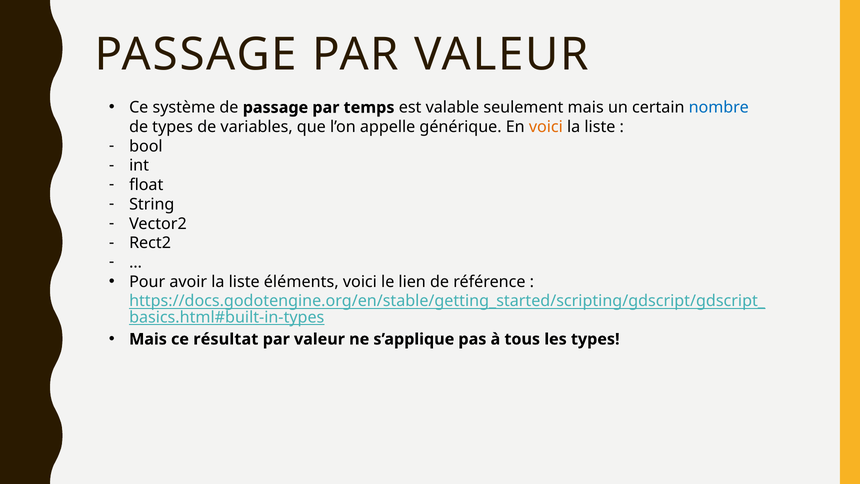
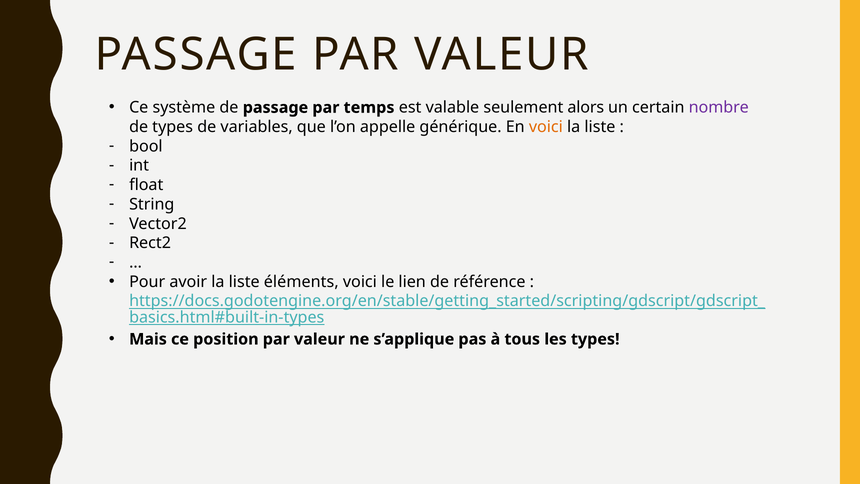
seulement mais: mais -> alors (586, 107)
nombre colour: blue -> purple (719, 107)
résultat: résultat -> position (226, 339)
